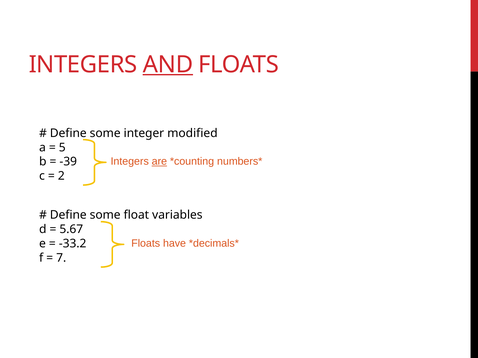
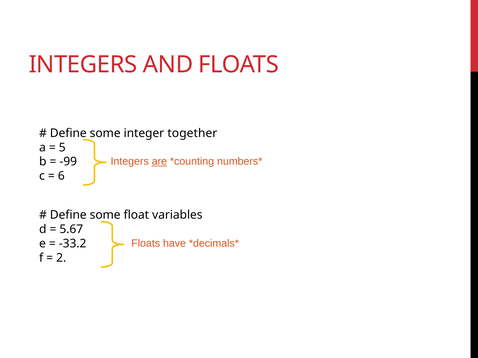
AND underline: present -> none (168, 65)
modified: modified -> together (192, 133)
-39: -39 -> -99 (68, 162)
2: 2 -> 6 (61, 176)
7: 7 -> 2 (61, 258)
